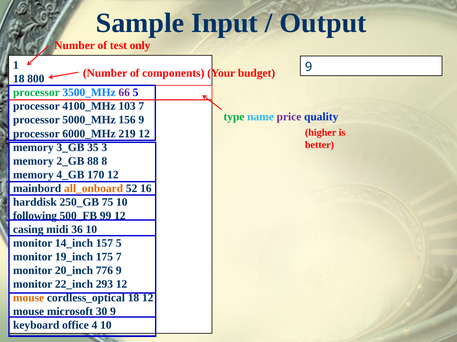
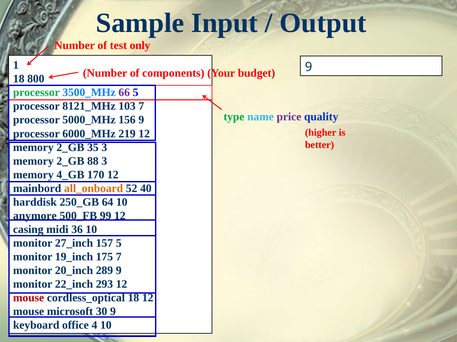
4100_MHz: 4100_MHz -> 8121_MHz (89, 106)
3_GB: 3_GB -> 2_GB (70, 148)
88 8: 8 -> 3 (104, 161)
16: 16 -> 40 (146, 189)
75: 75 -> 64 (108, 202)
following: following -> anymore (35, 216)
14_inch: 14_inch -> 27_inch (74, 244)
776: 776 -> 289 (104, 271)
mouse colour: orange -> red (29, 298)
